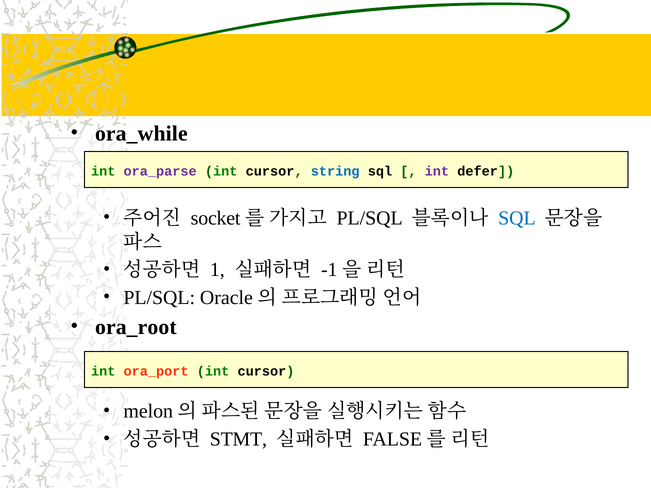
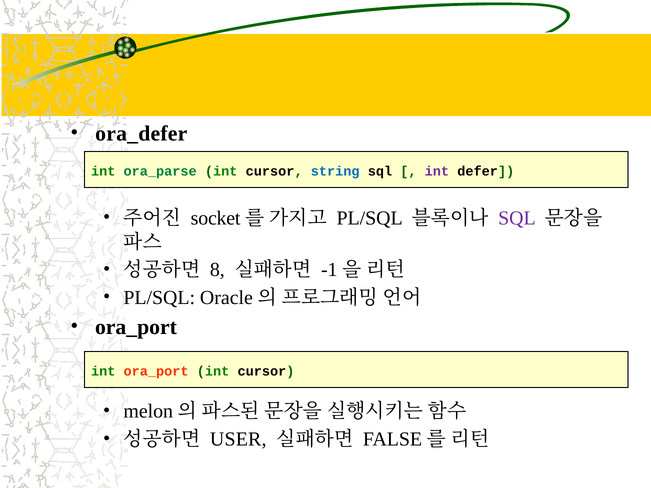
ora_while: ora_while -> ora_defer (141, 134)
ora_parse colour: purple -> green (160, 171)
SQL colour: blue -> purple (517, 218)
1: 1 -> 8 (217, 270)
ora_root: ora_root -> ora_port (136, 327)
STMT: STMT -> USER (238, 439)
